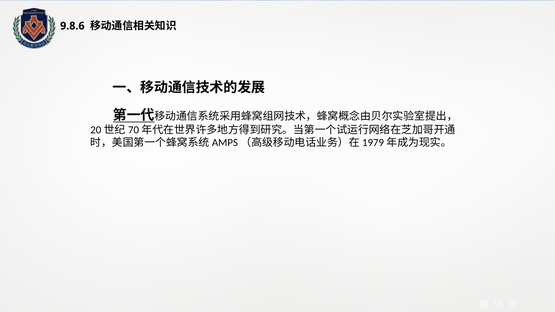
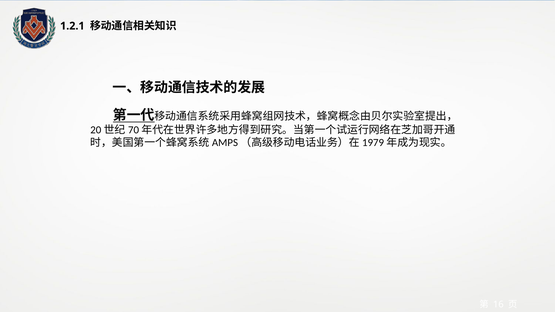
9.8.6: 9.8.6 -> 1.2.1 (72, 26)
